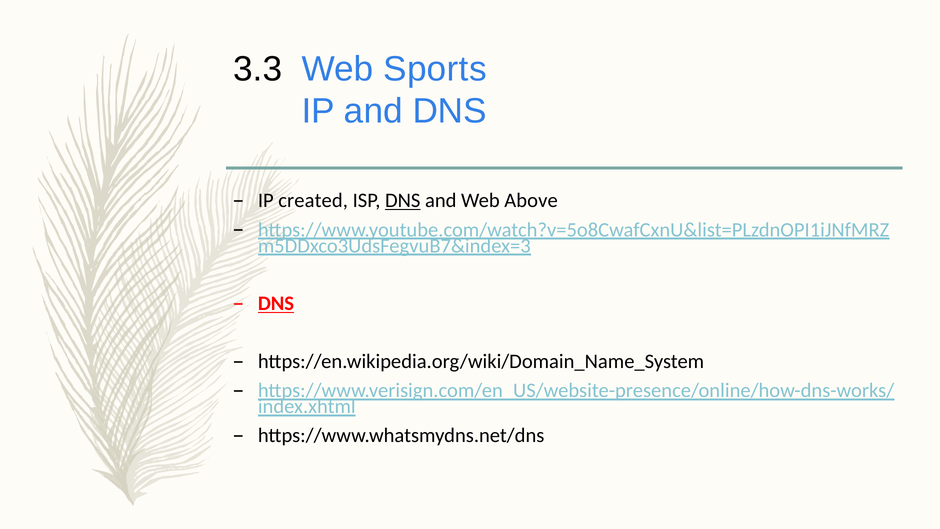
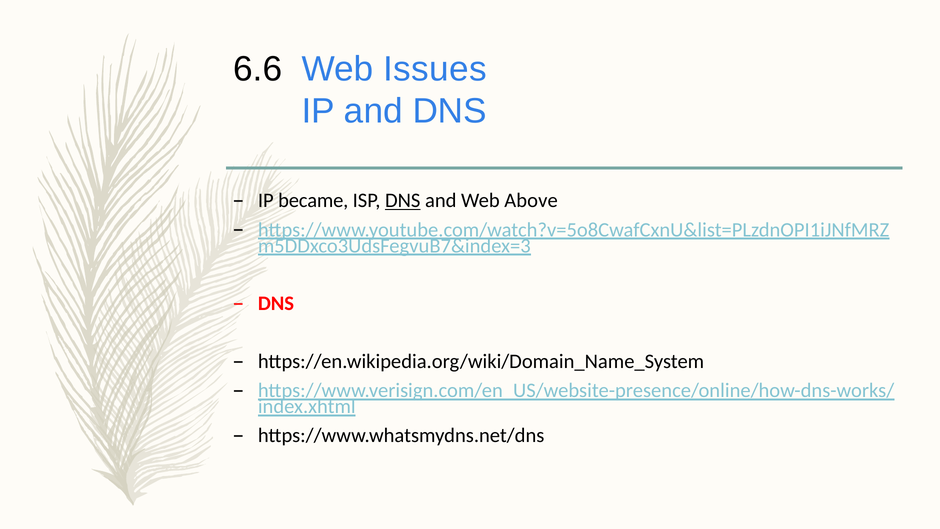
3.3: 3.3 -> 6.6 (258, 69)
Sports: Sports -> Issues (435, 69)
created: created -> became (313, 201)
DNS underline: present -> none (276, 304)
